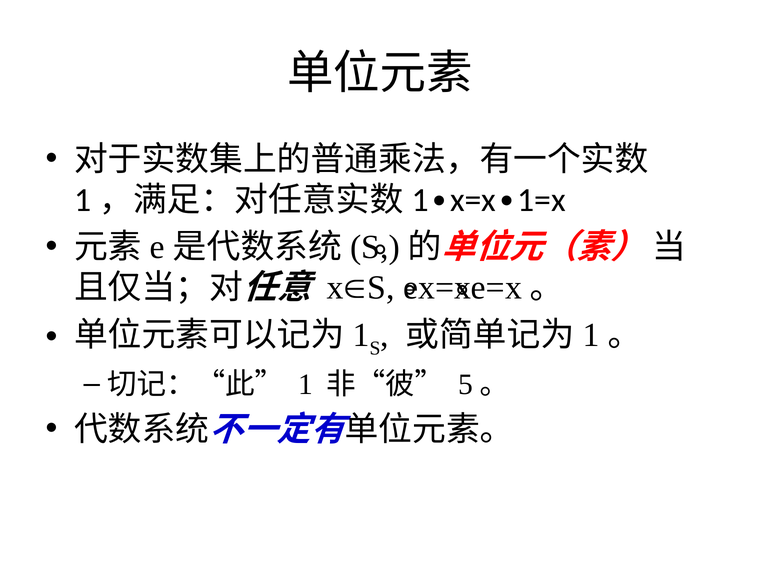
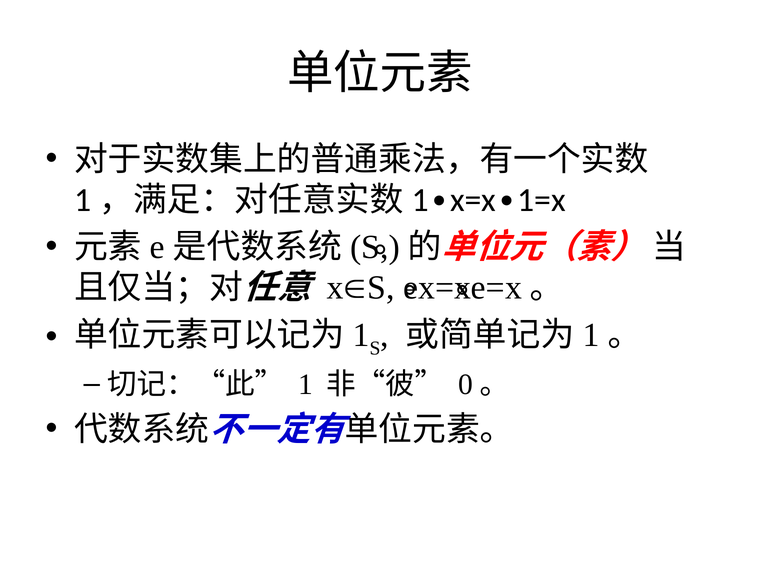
5: 5 -> 0 (466, 384)
